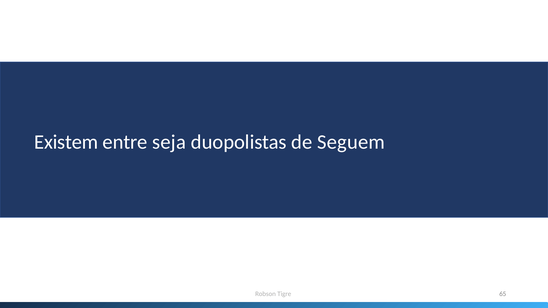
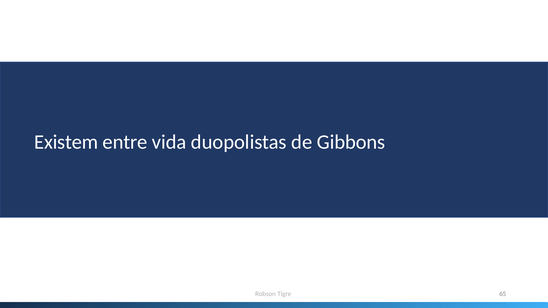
seja: seja -> vida (169, 142)
Seguem: Seguem -> Gibbons (351, 142)
